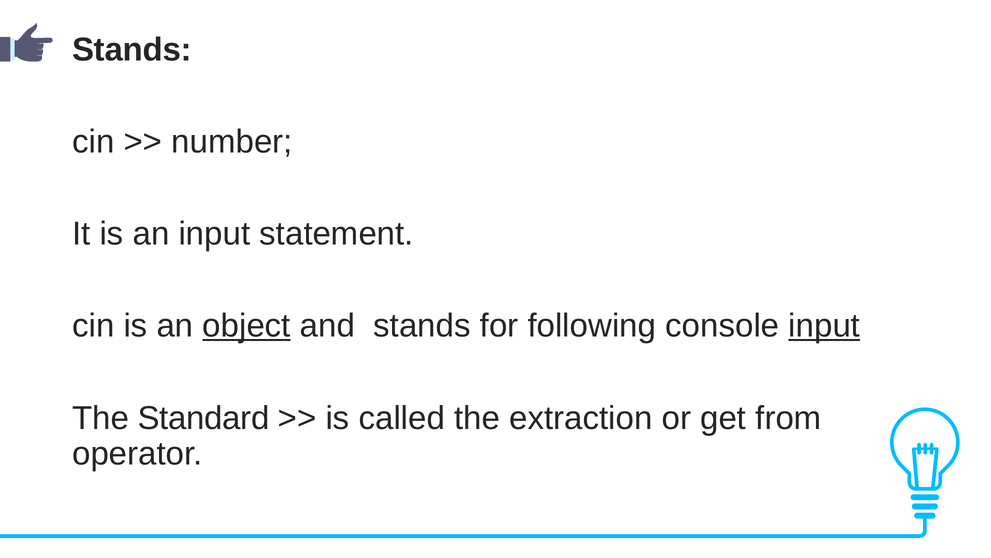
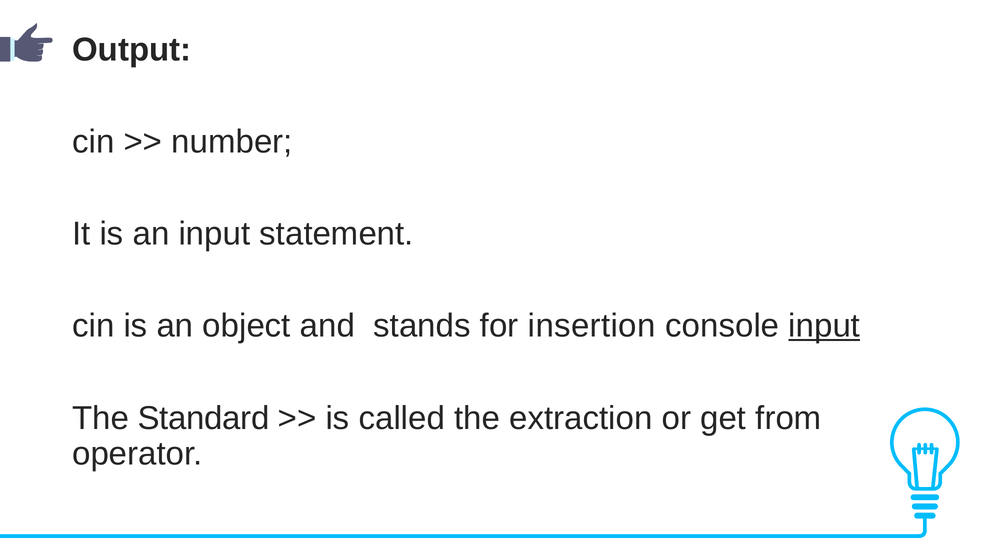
Stands: Stands -> Output (132, 50)
object underline: present -> none (247, 326)
following: following -> insertion (592, 326)
